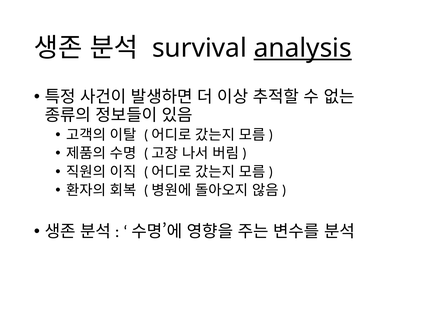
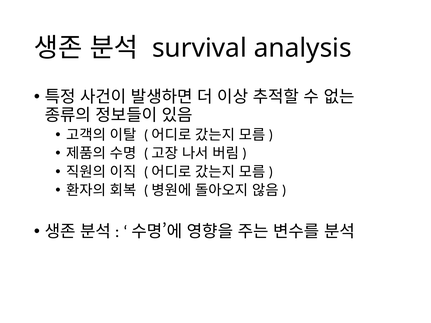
analysis underline: present -> none (303, 48)
